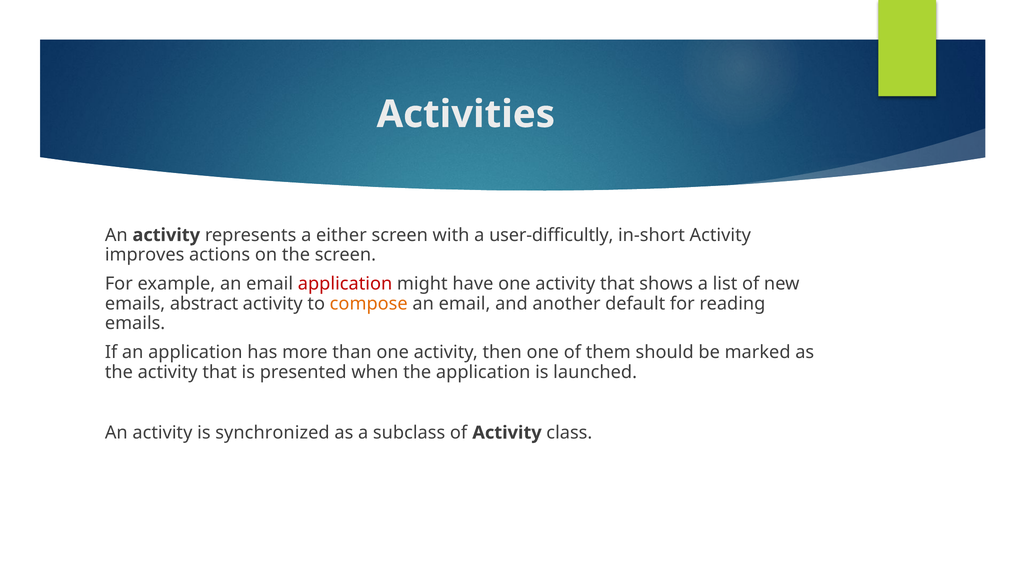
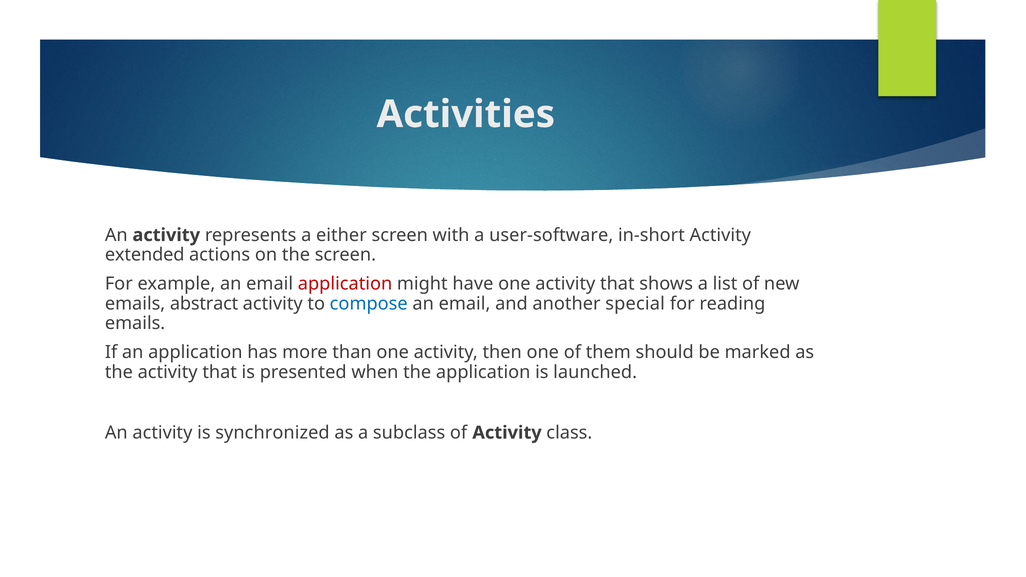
user-difficultly: user-difficultly -> user-software (551, 235)
improves: improves -> extended (145, 255)
compose colour: orange -> blue (369, 304)
default: default -> special (635, 304)
